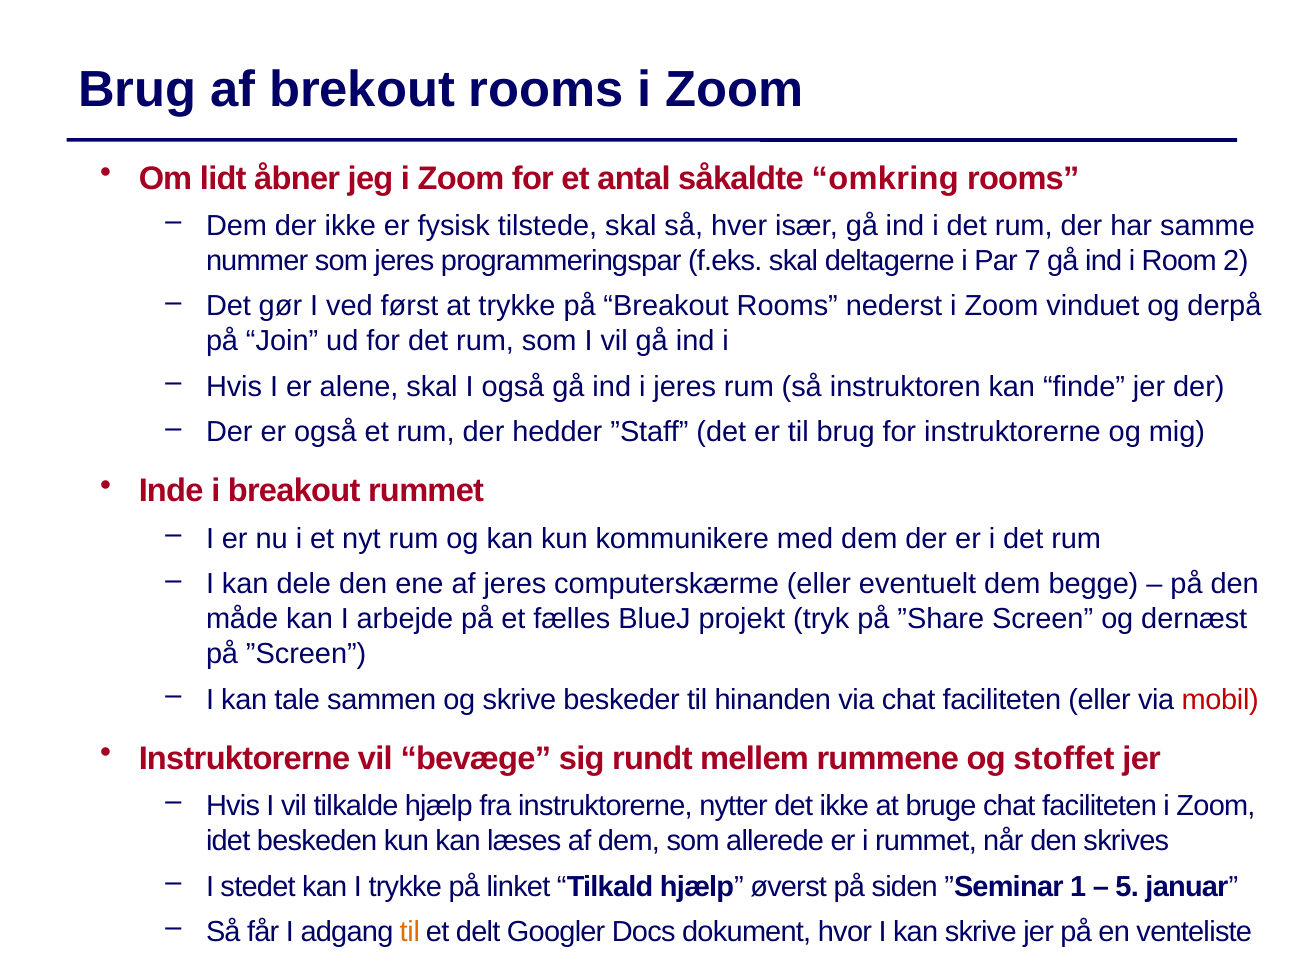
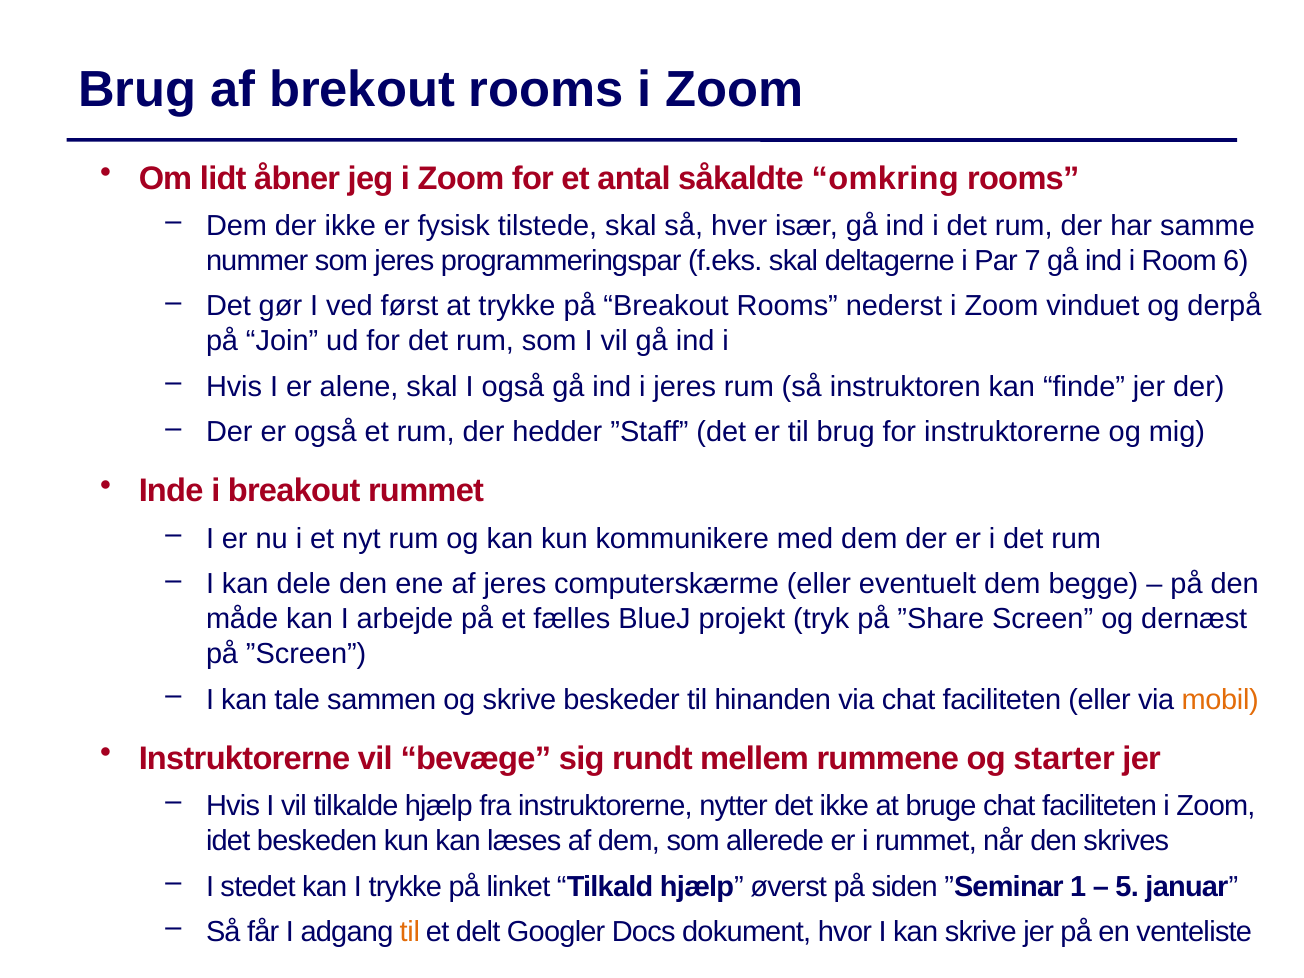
2: 2 -> 6 (1236, 261)
mobil colour: red -> orange (1220, 700)
stoffet: stoffet -> starter (1064, 758)
